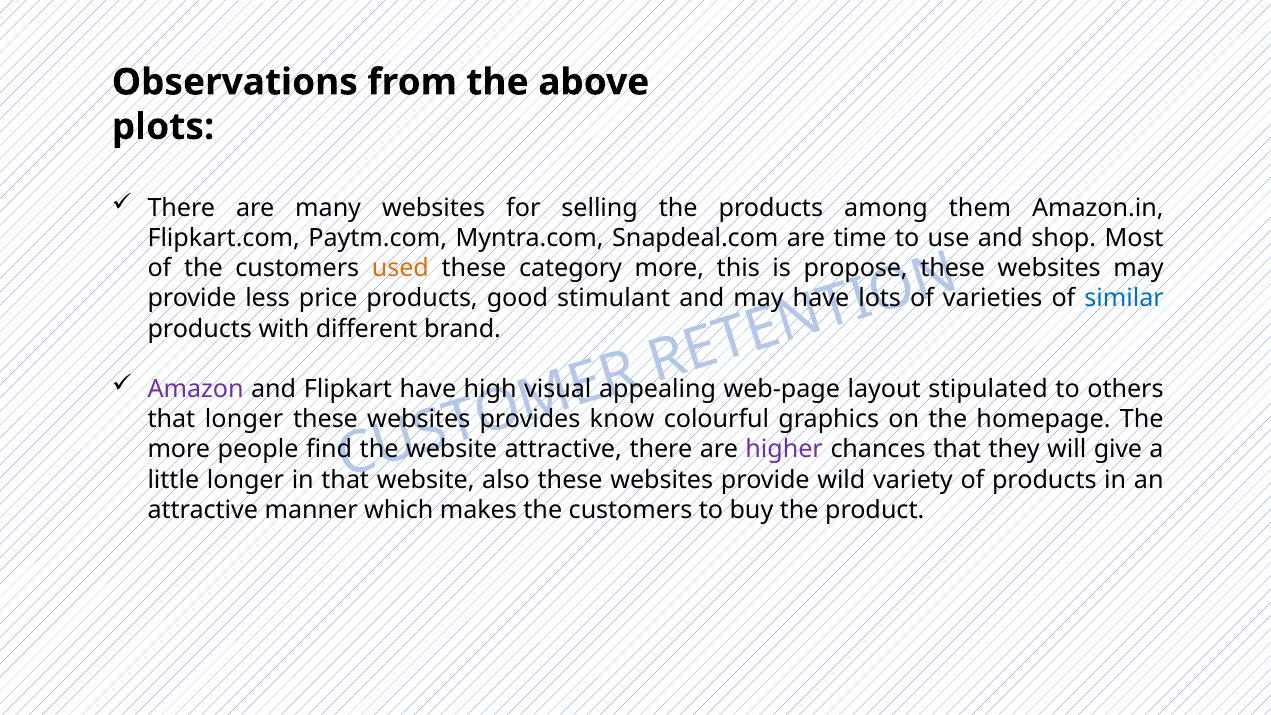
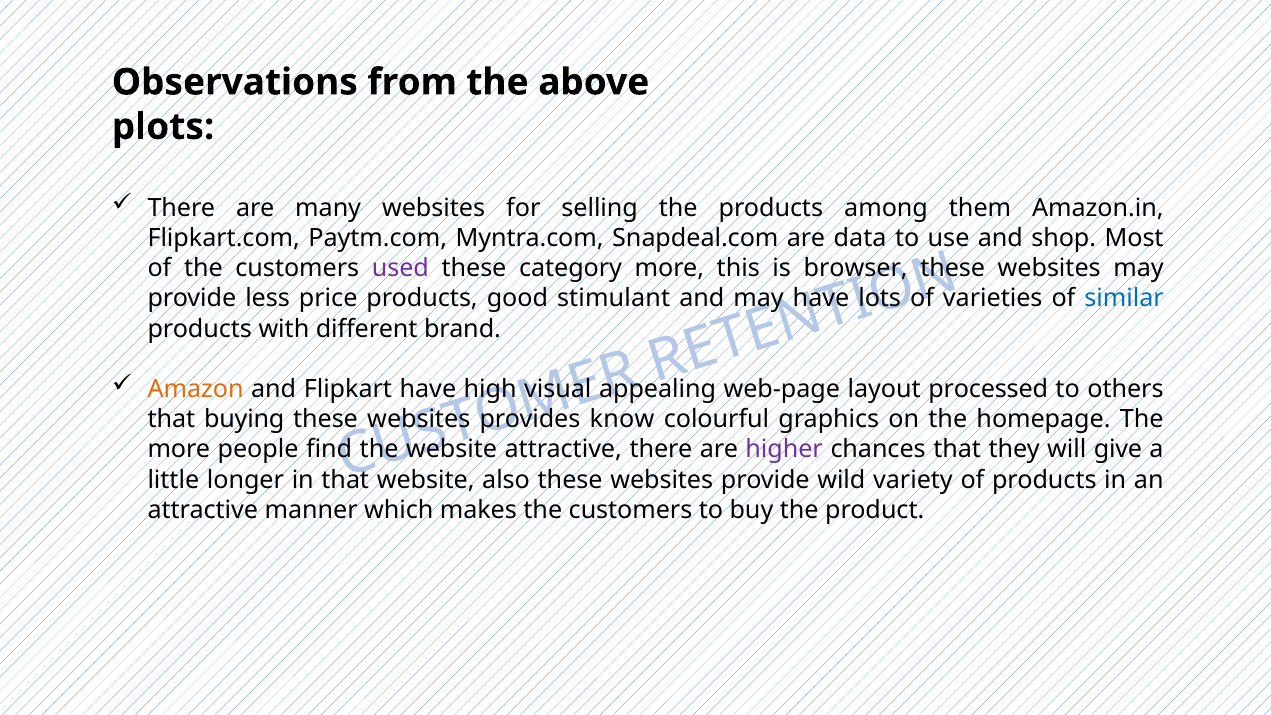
time: time -> data (860, 238)
used colour: orange -> purple (400, 268)
propose: propose -> browser (856, 268)
Amazon colour: purple -> orange (196, 389)
stipulated: stipulated -> processed (988, 389)
that longer: longer -> buying (244, 419)
